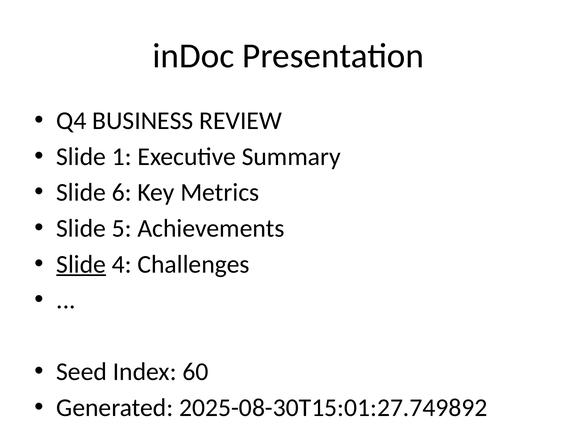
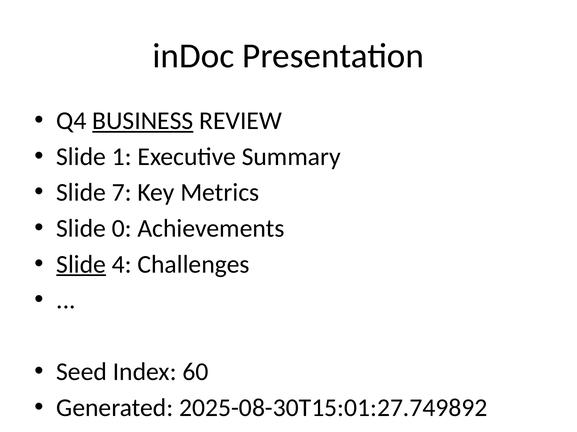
BUSINESS underline: none -> present (143, 121)
6: 6 -> 7 (122, 193)
5: 5 -> 0 (122, 229)
